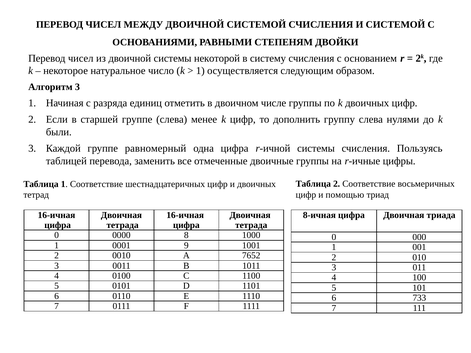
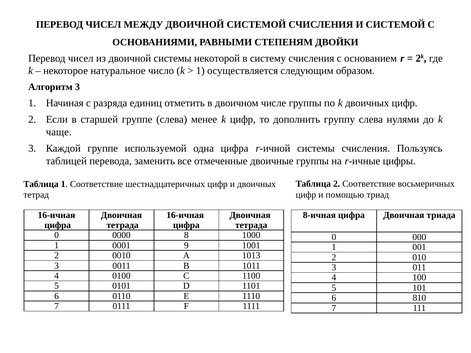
были: были -> чаще (59, 132)
равномерный: равномерный -> используемой (156, 148)
7652: 7652 -> 1013 (251, 256)
733: 733 -> 810 (419, 298)
